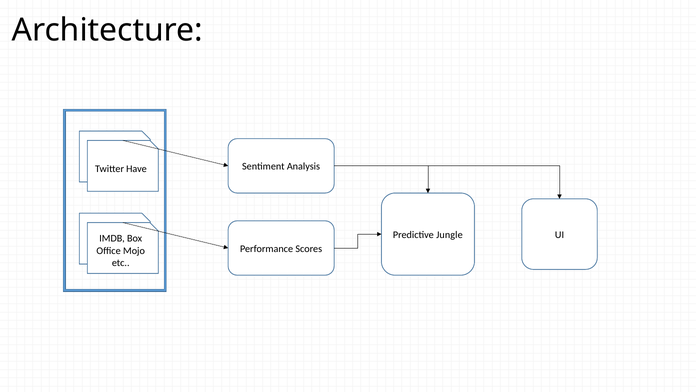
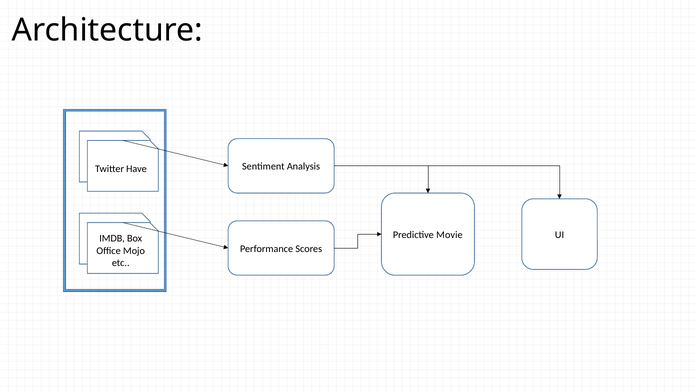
Jungle: Jungle -> Movie (449, 235)
